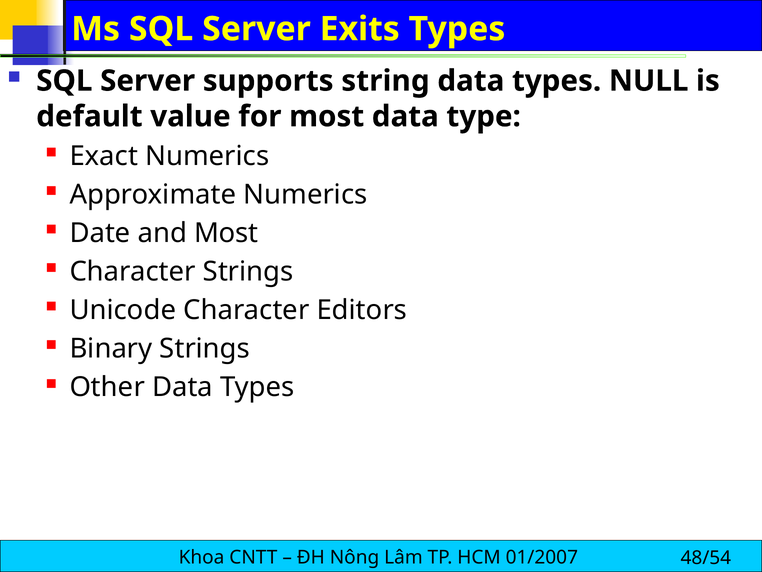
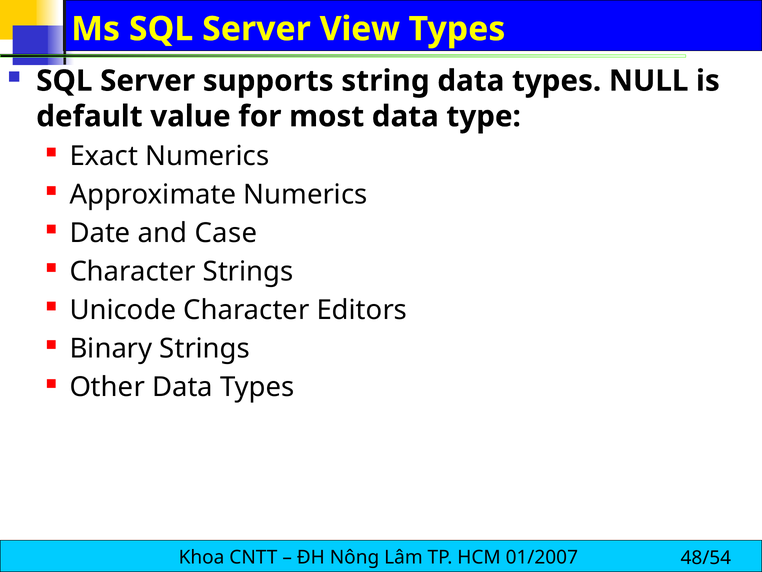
Exits: Exits -> View (360, 29)
and Most: Most -> Case (226, 233)
